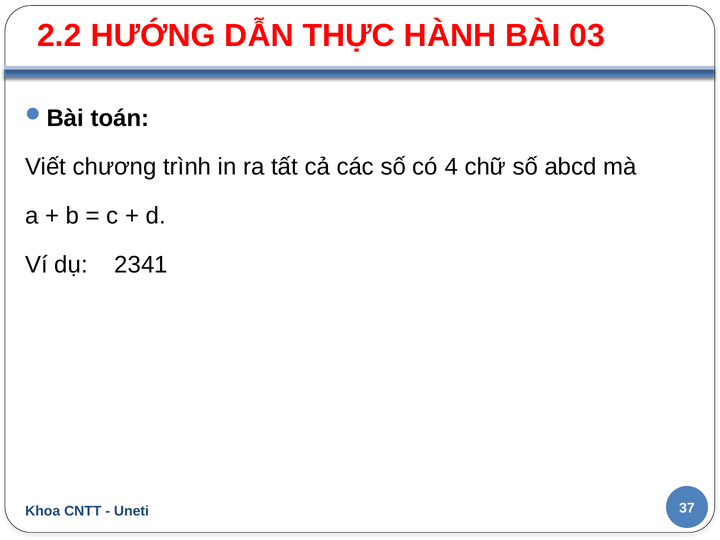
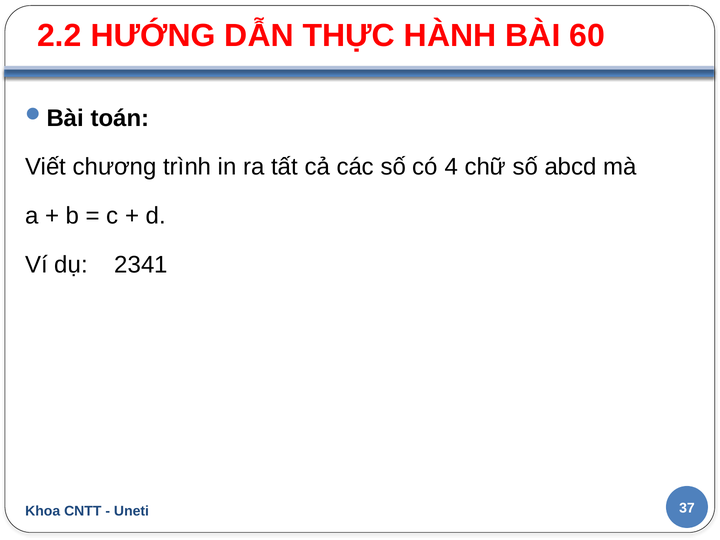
03: 03 -> 60 (587, 36)
